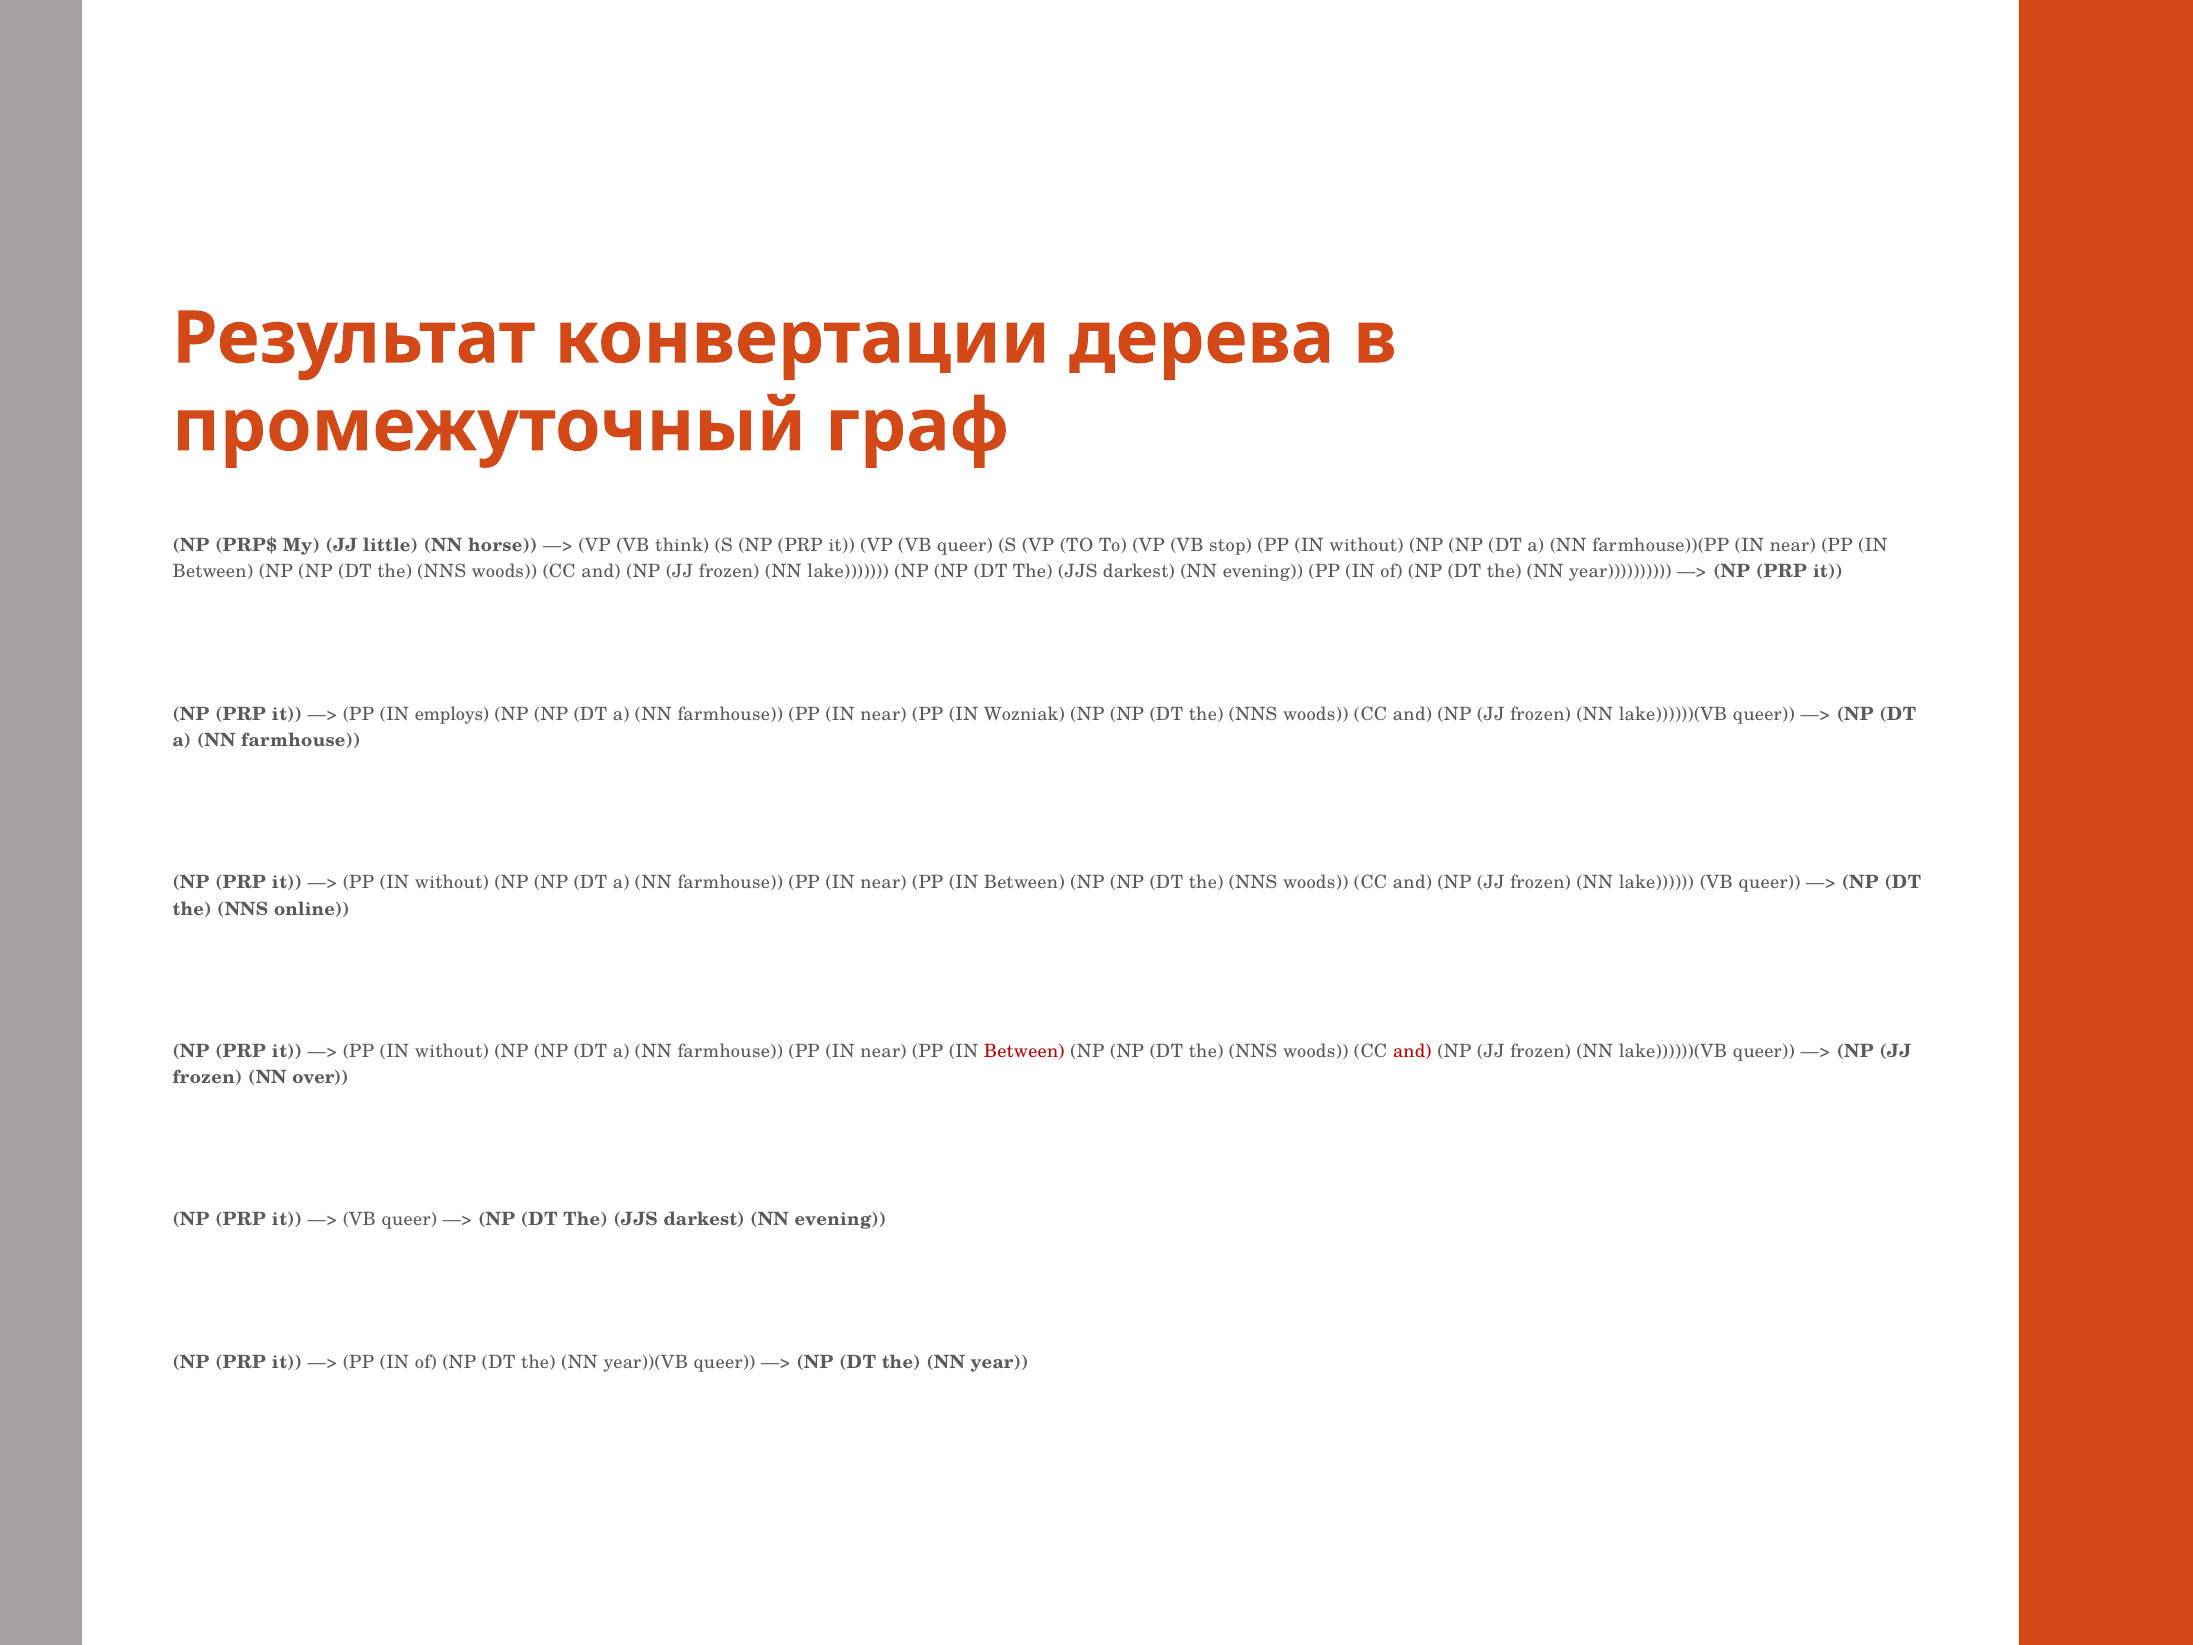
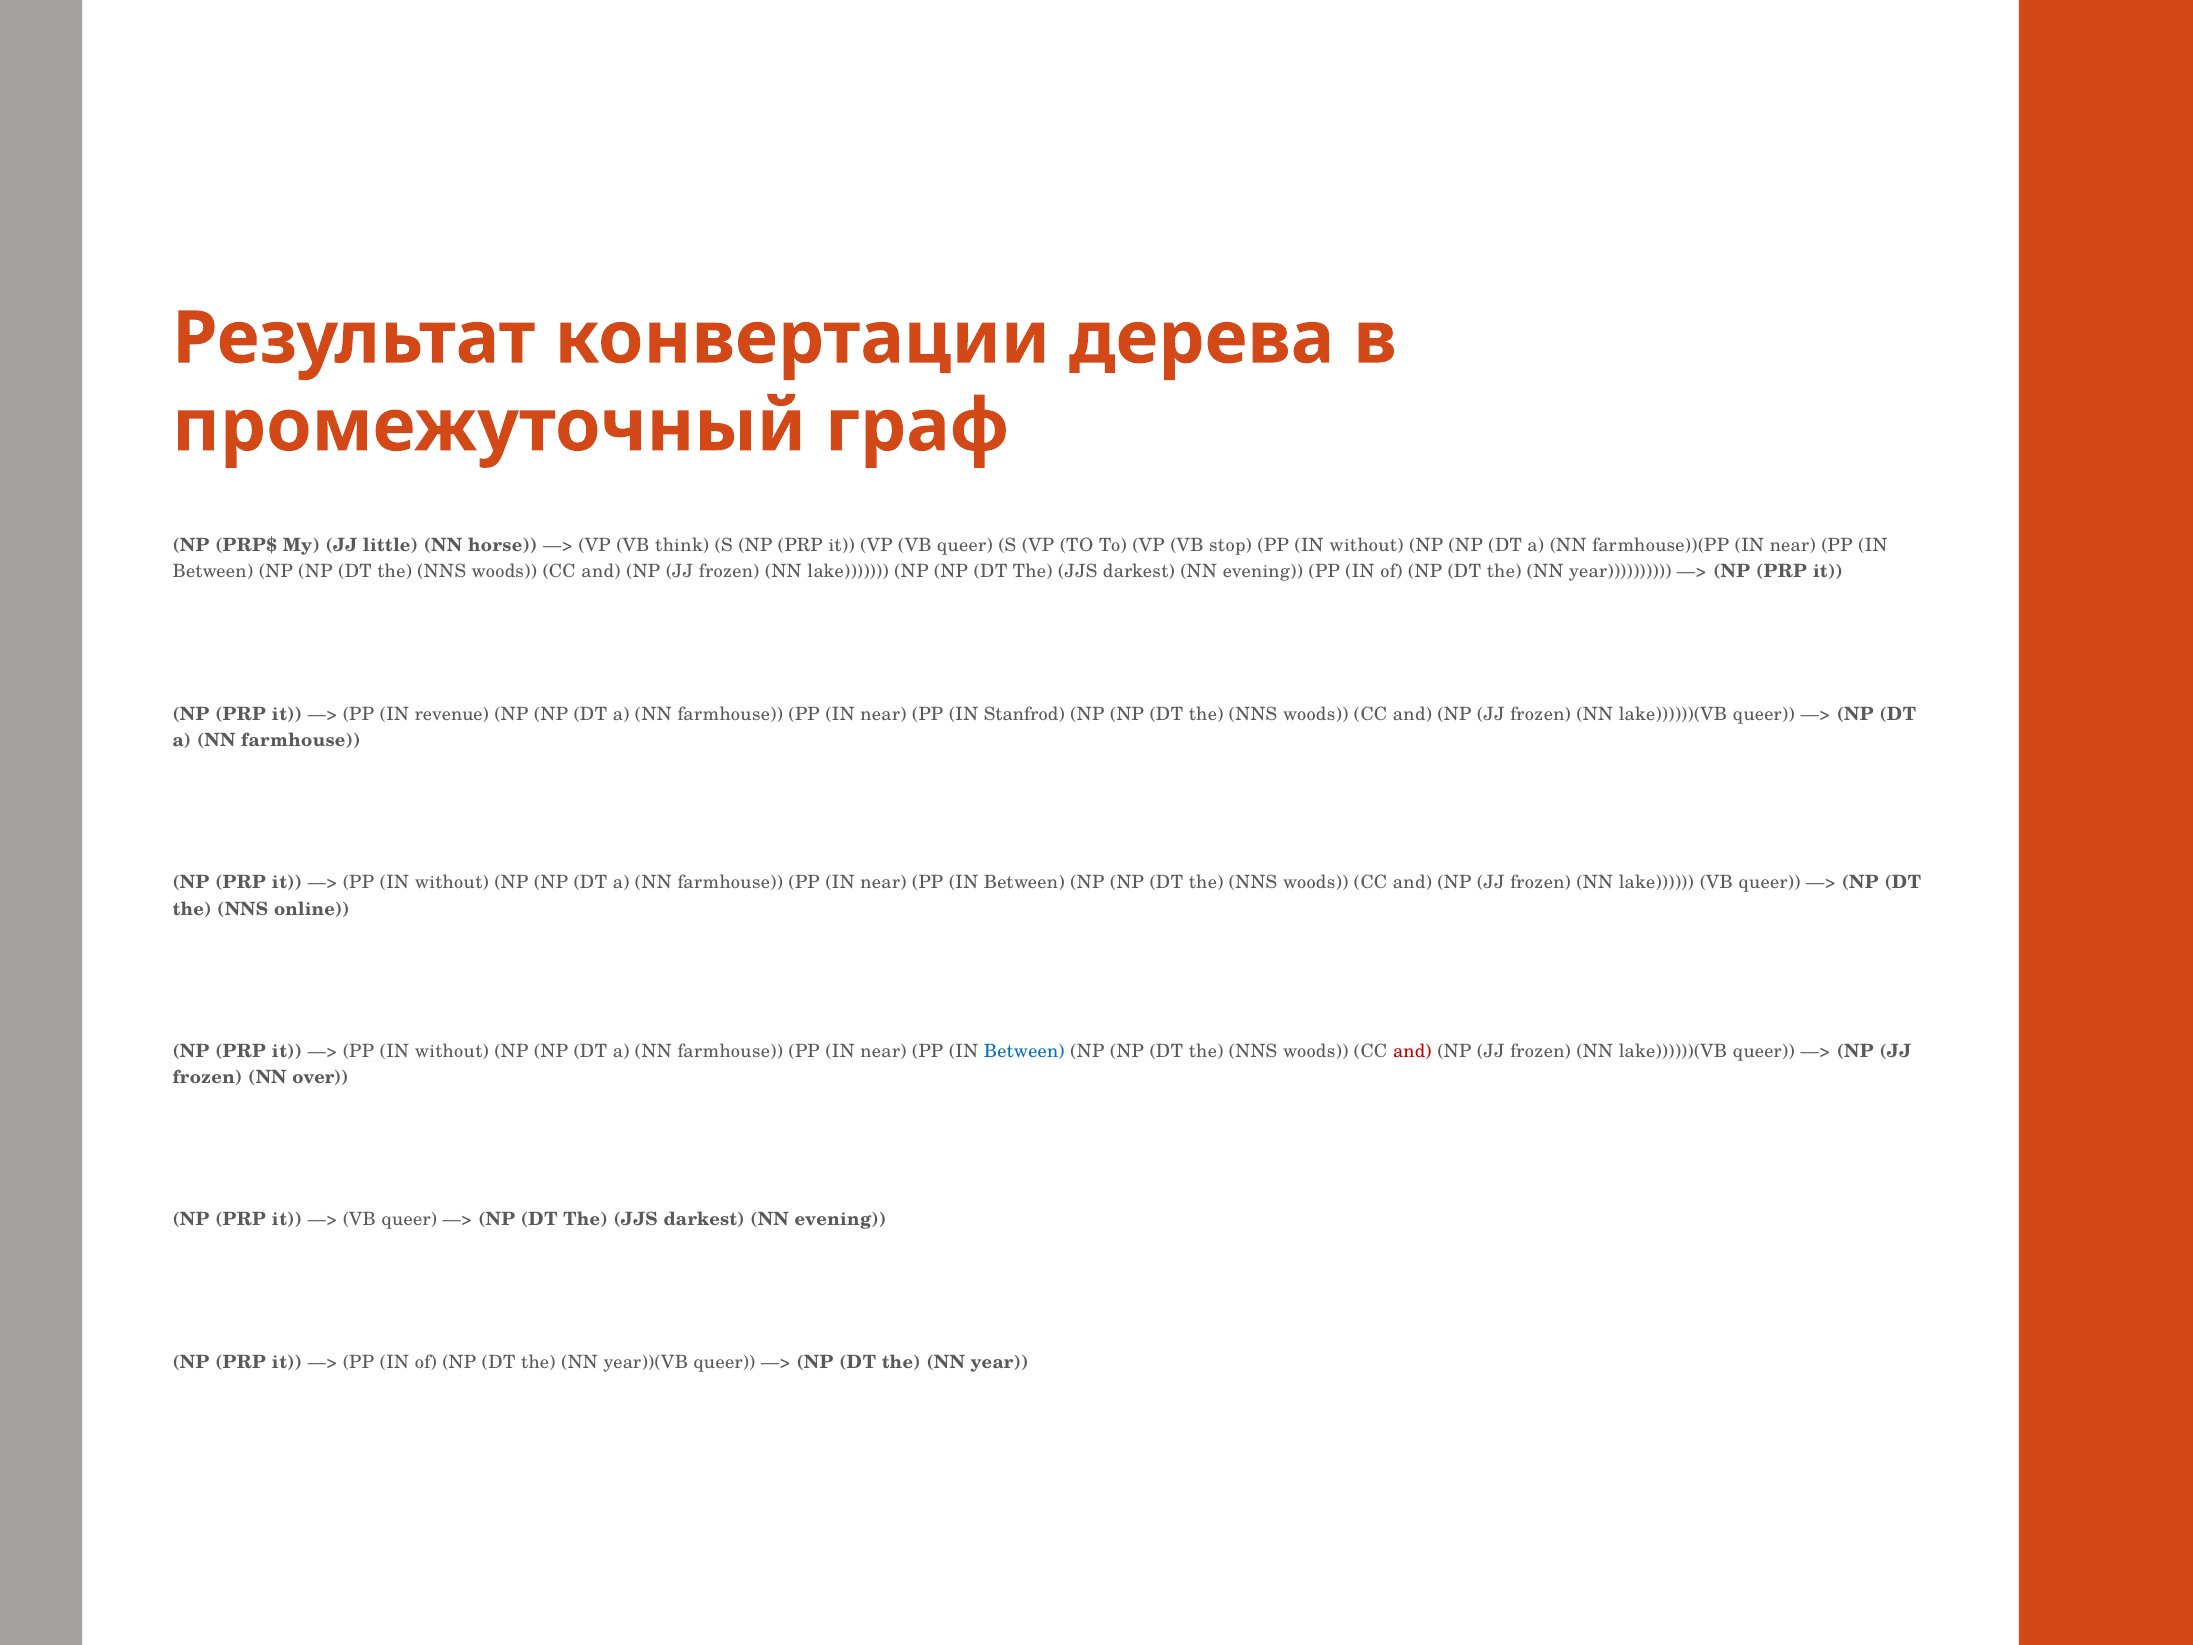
employs: employs -> revenue (452, 714)
Wozniak: Wozniak -> Stanfrod (1024, 714)
Between colour: red -> blue (1024, 1051)
